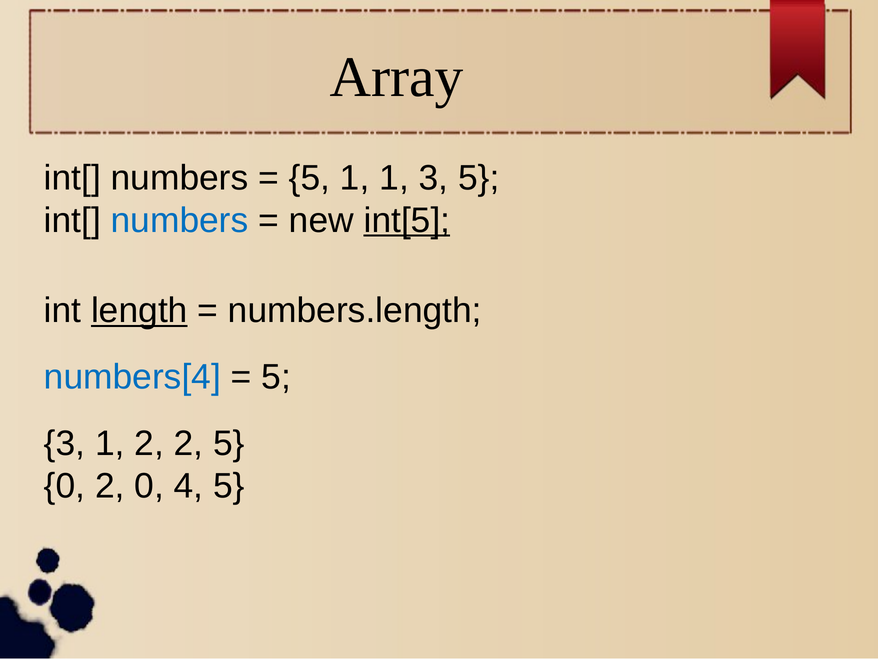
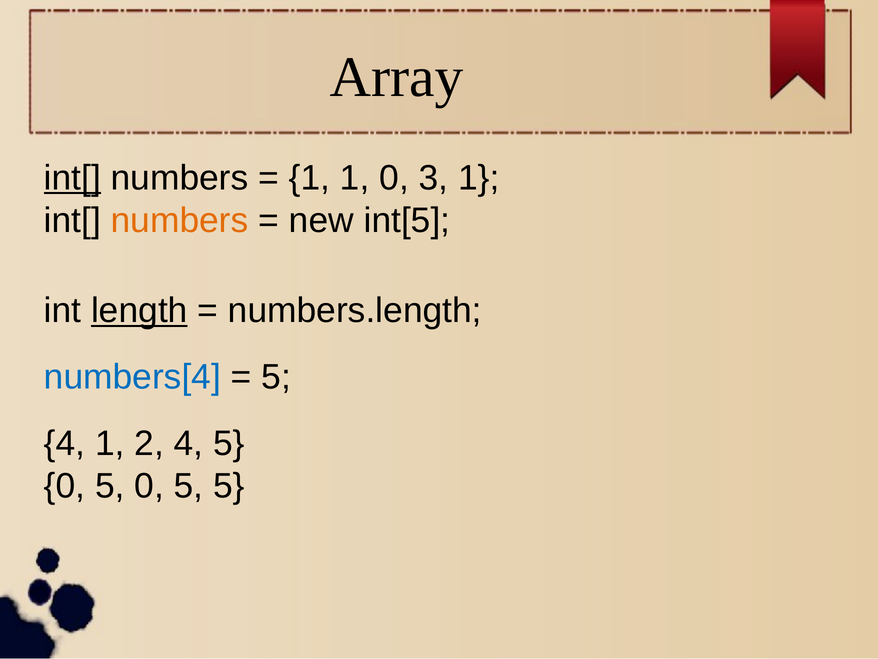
int[ underline: none -> present (72, 178)
5: 5 -> 1 (309, 178)
1 1: 1 -> 0 (394, 178)
3 5: 5 -> 1 (479, 178)
numbers colour: blue -> orange (180, 220)
int[5 underline: present -> none (407, 220)
3: 3 -> 4 (65, 443)
2 2: 2 -> 4 (188, 443)
2: 2 -> 5 (110, 486)
4: 4 -> 5 (188, 486)
